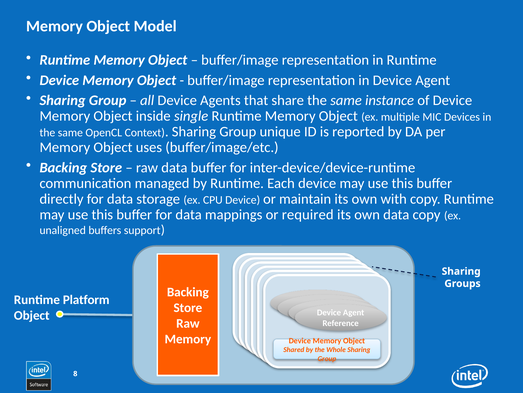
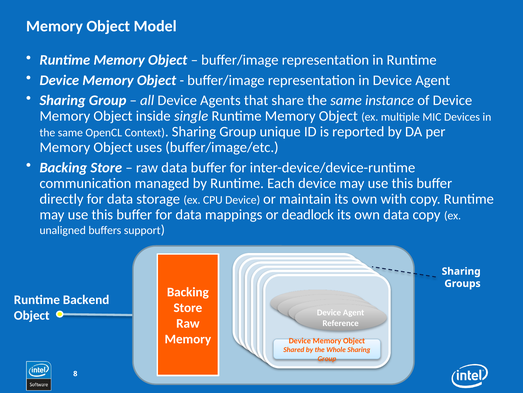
required: required -> deadlock (308, 214)
Platform: Platform -> Backend (86, 299)
